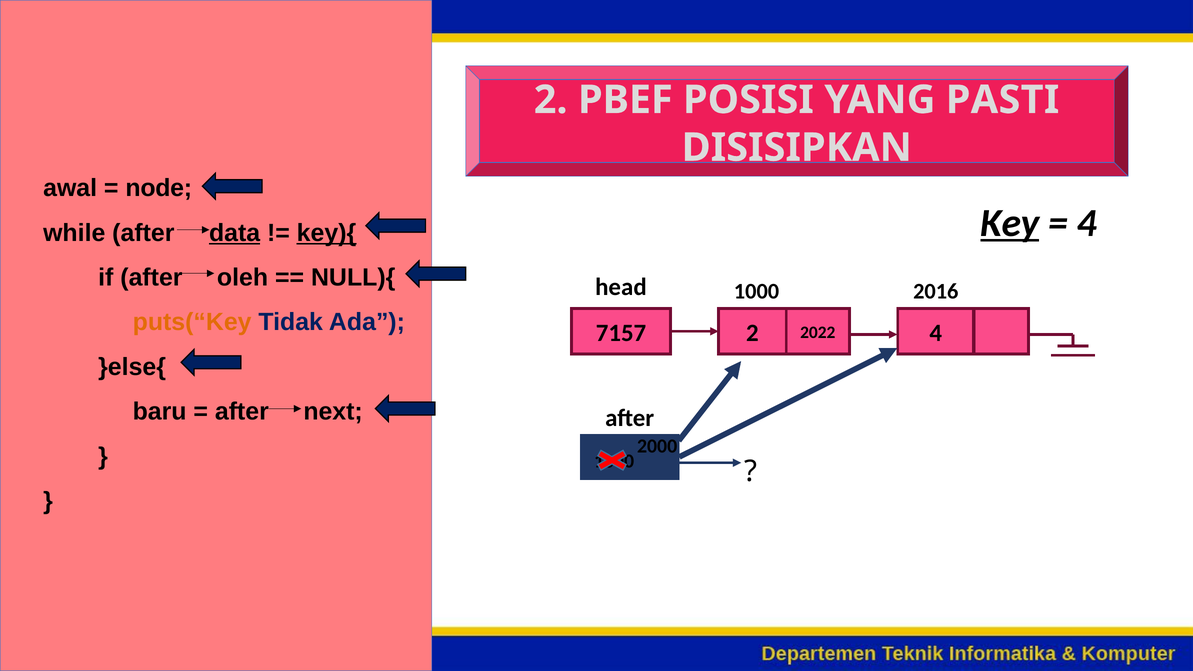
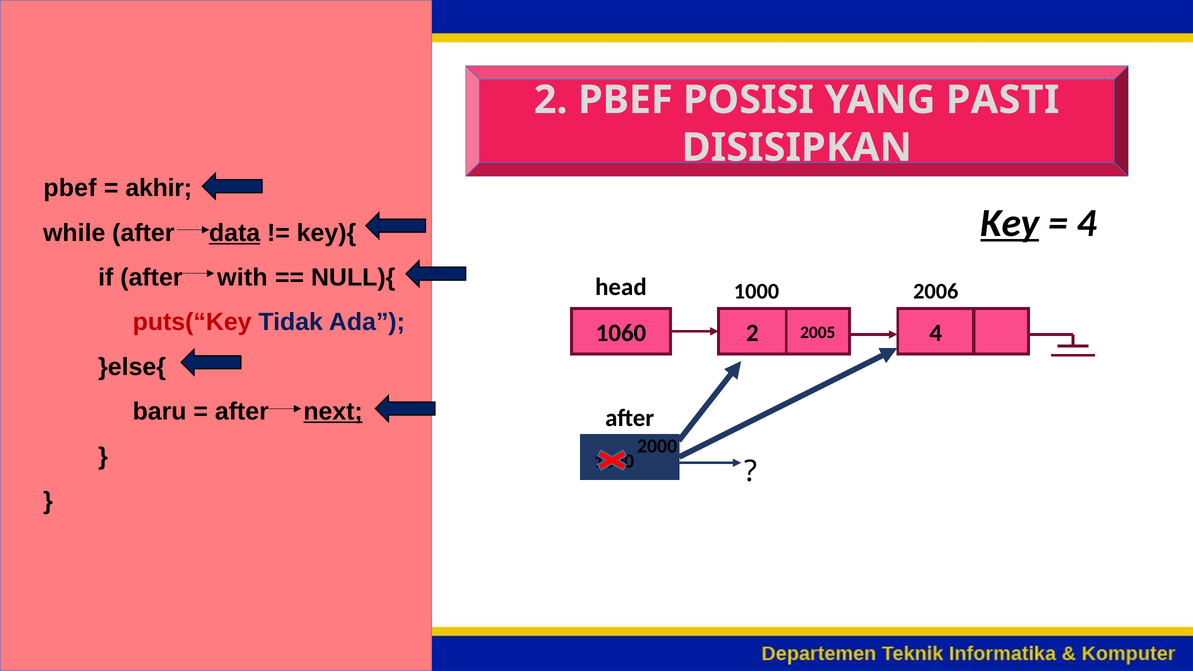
awal: awal -> pbef (70, 188)
node: node -> akhir (159, 188)
key){ underline: present -> none (327, 233)
oleh: oleh -> with (242, 278)
2016: 2016 -> 2006 (936, 292)
puts(“Key colour: orange -> red (192, 322)
7157: 7157 -> 1060 (621, 333)
2022: 2022 -> 2005 (818, 333)
next underline: none -> present (333, 412)
